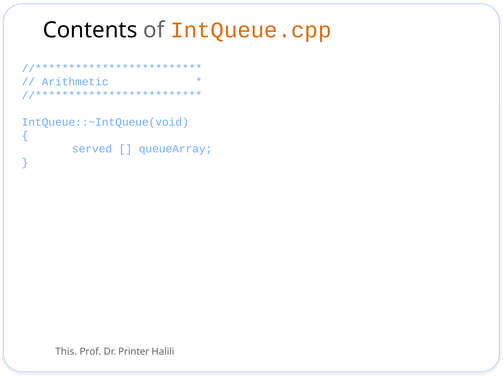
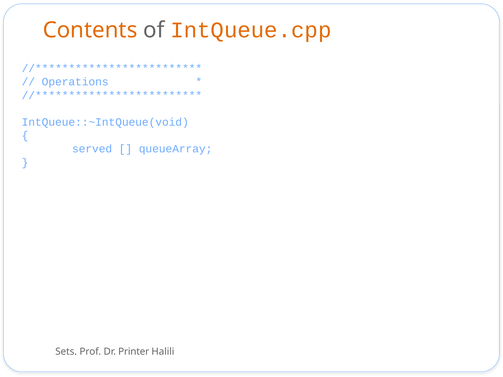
Contents colour: black -> orange (90, 30)
Arithmetic: Arithmetic -> Operations (75, 82)
This: This -> Sets (66, 352)
